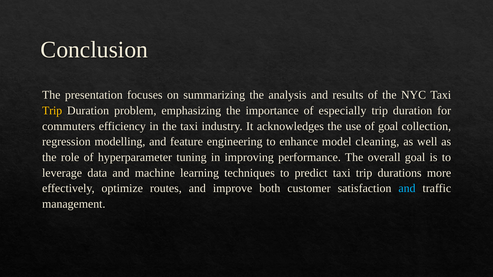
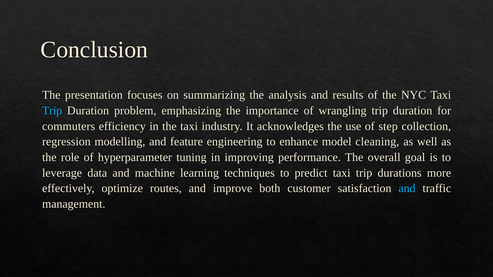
Trip colour: yellow -> light blue (52, 111)
especially: especially -> wrangling (343, 111)
of goal: goal -> step (388, 126)
